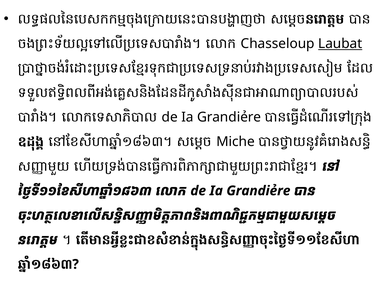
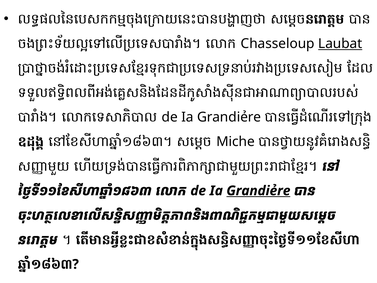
Grandiẻre underline: none -> present (258, 191)
